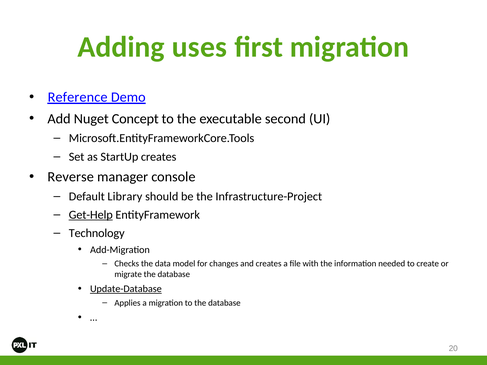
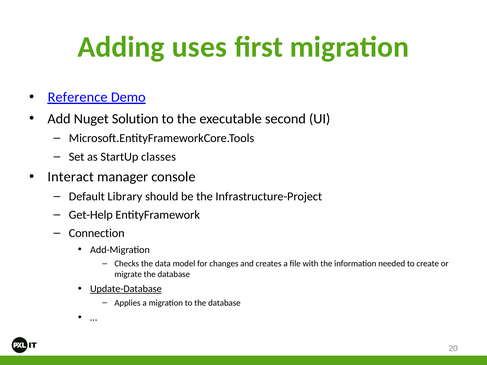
Concept: Concept -> Solution (135, 119)
StartUp creates: creates -> classes (159, 157)
Reverse: Reverse -> Interact (71, 177)
Get-Help underline: present -> none (91, 215)
Technology: Technology -> Connection (97, 233)
